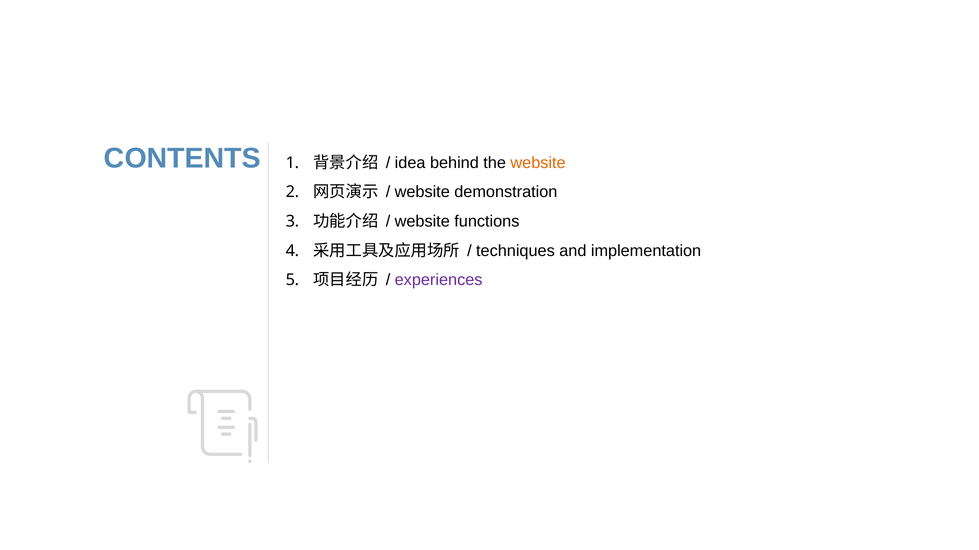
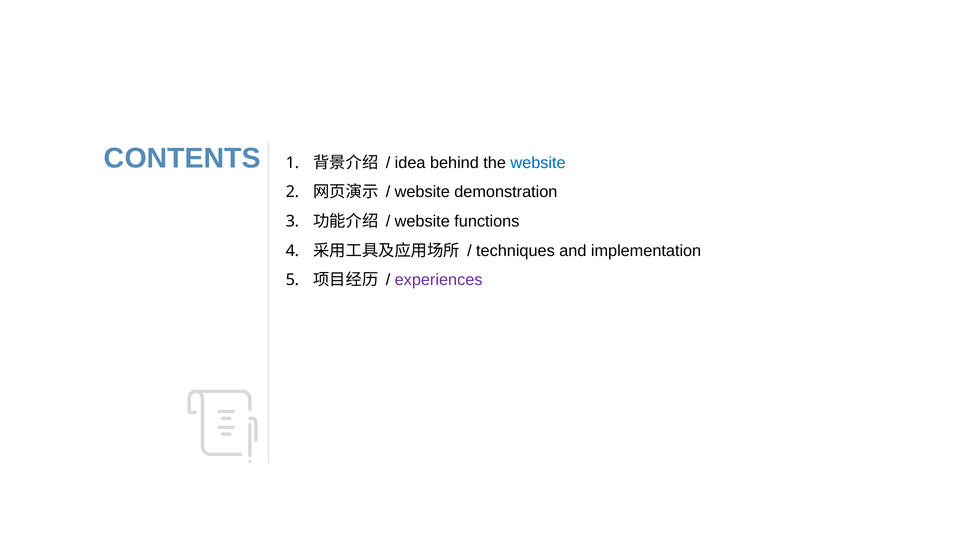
website colour: orange -> blue (538, 163)
